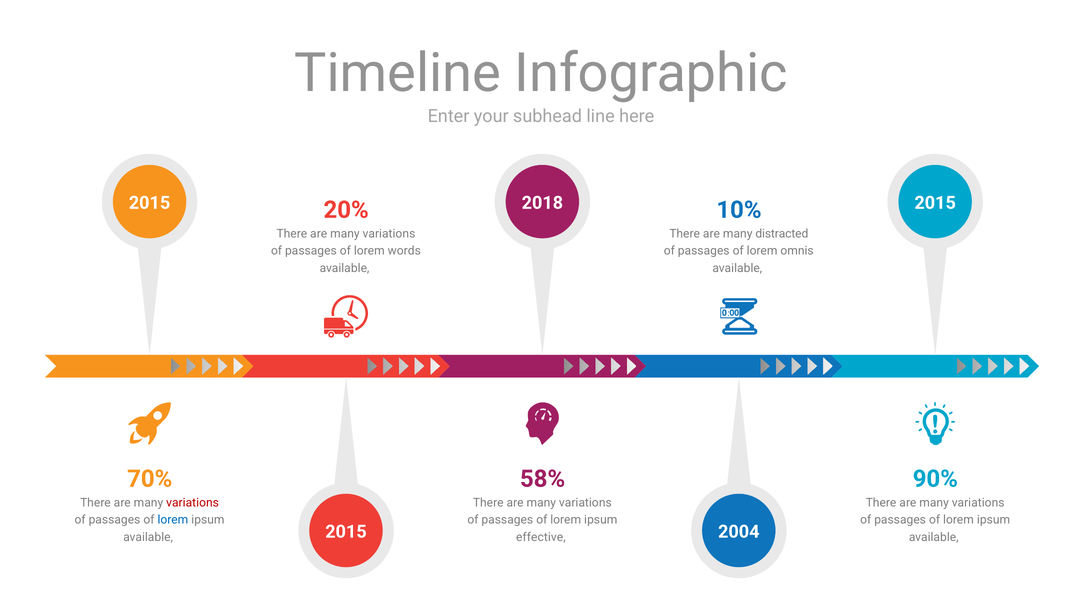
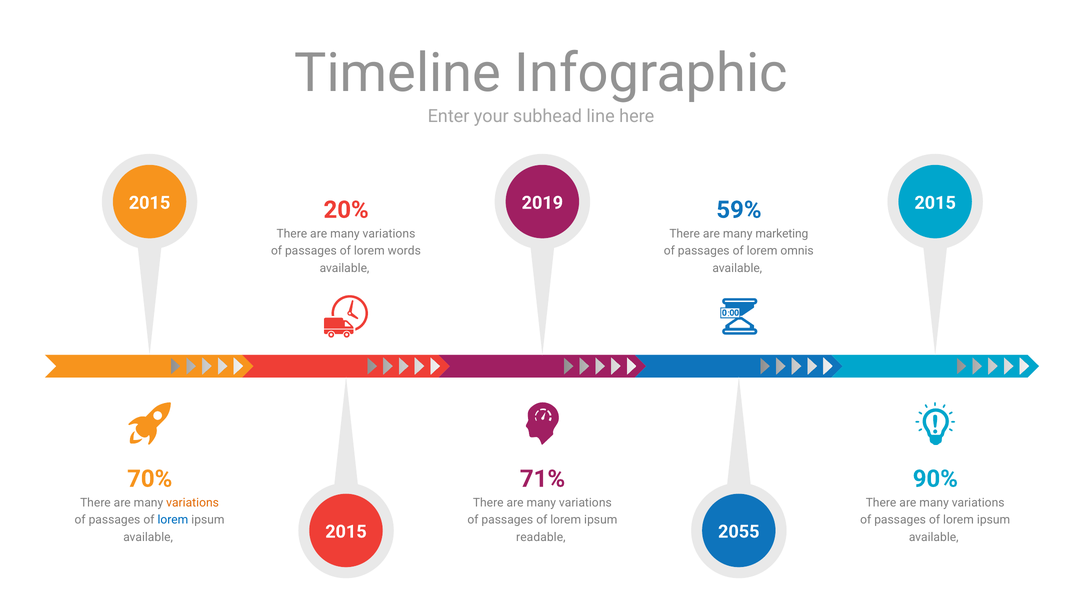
2018: 2018 -> 2019 (542, 203)
10%: 10% -> 59% (739, 210)
distracted: distracted -> marketing (782, 233)
58%: 58% -> 71% (543, 479)
variations colour: red -> orange (193, 502)
2004: 2004 -> 2055 (739, 531)
effective: effective -> readable (541, 537)
